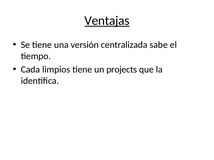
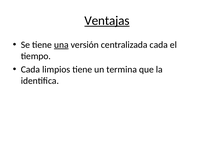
una underline: none -> present (61, 45)
centralizada sabe: sabe -> cada (159, 45)
projects: projects -> termina (122, 70)
